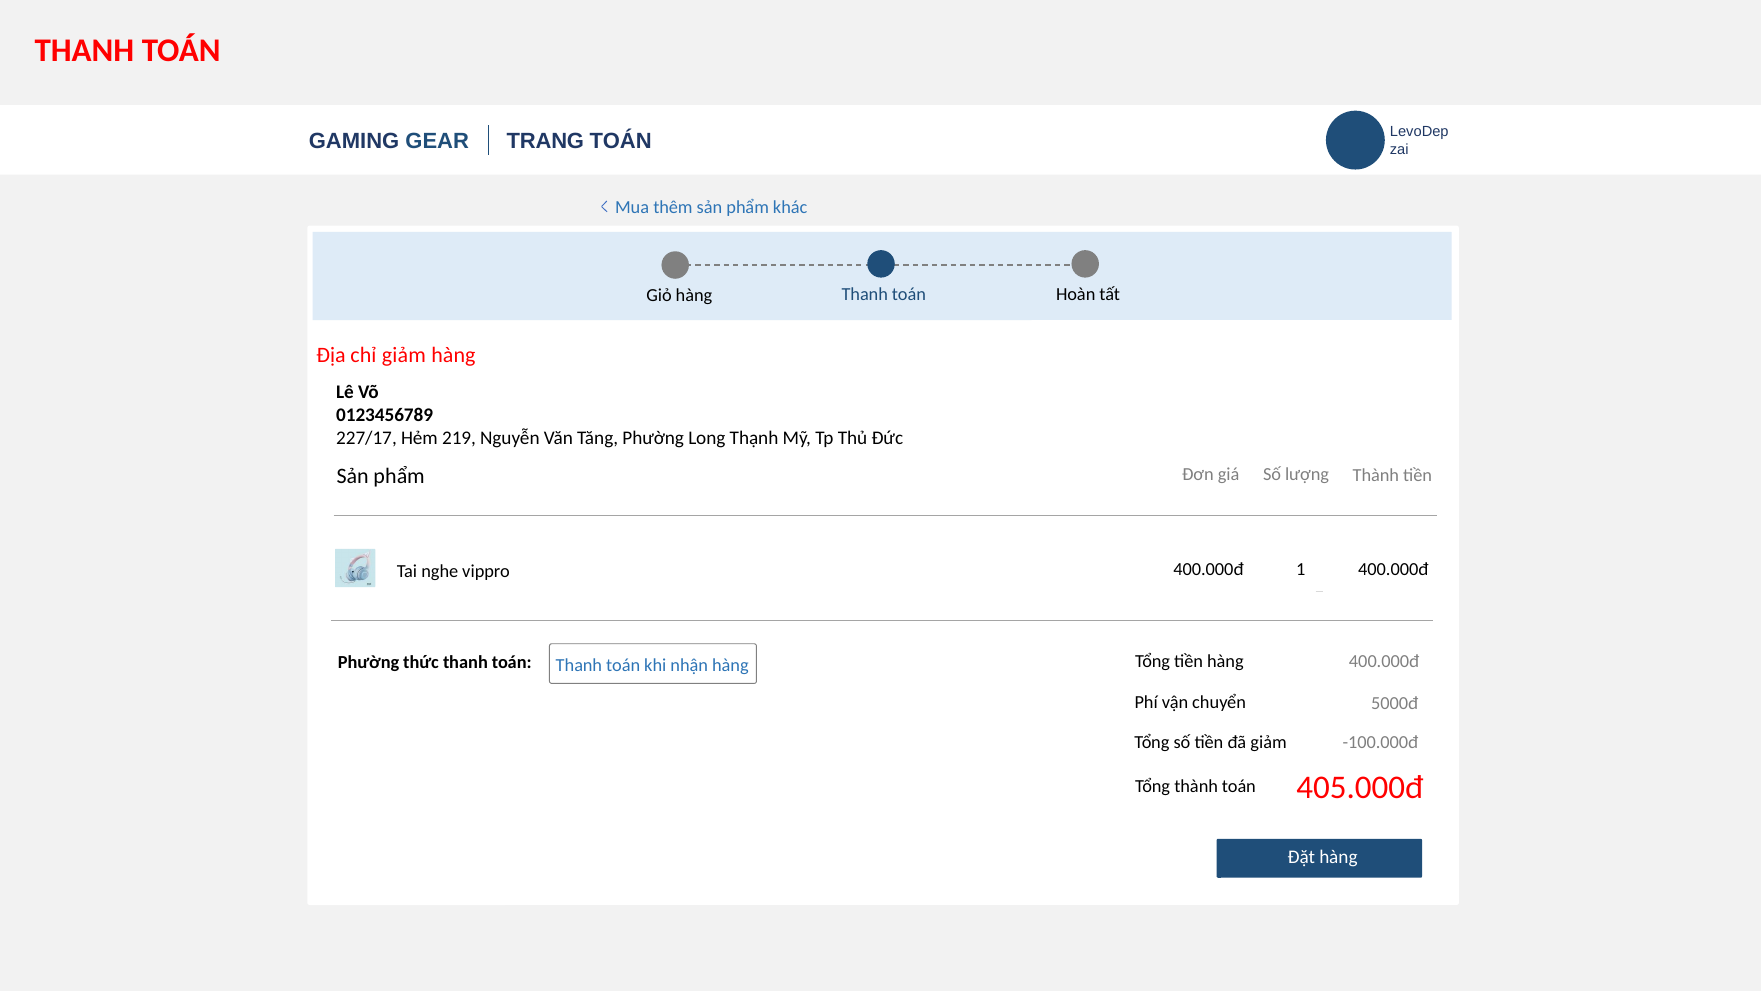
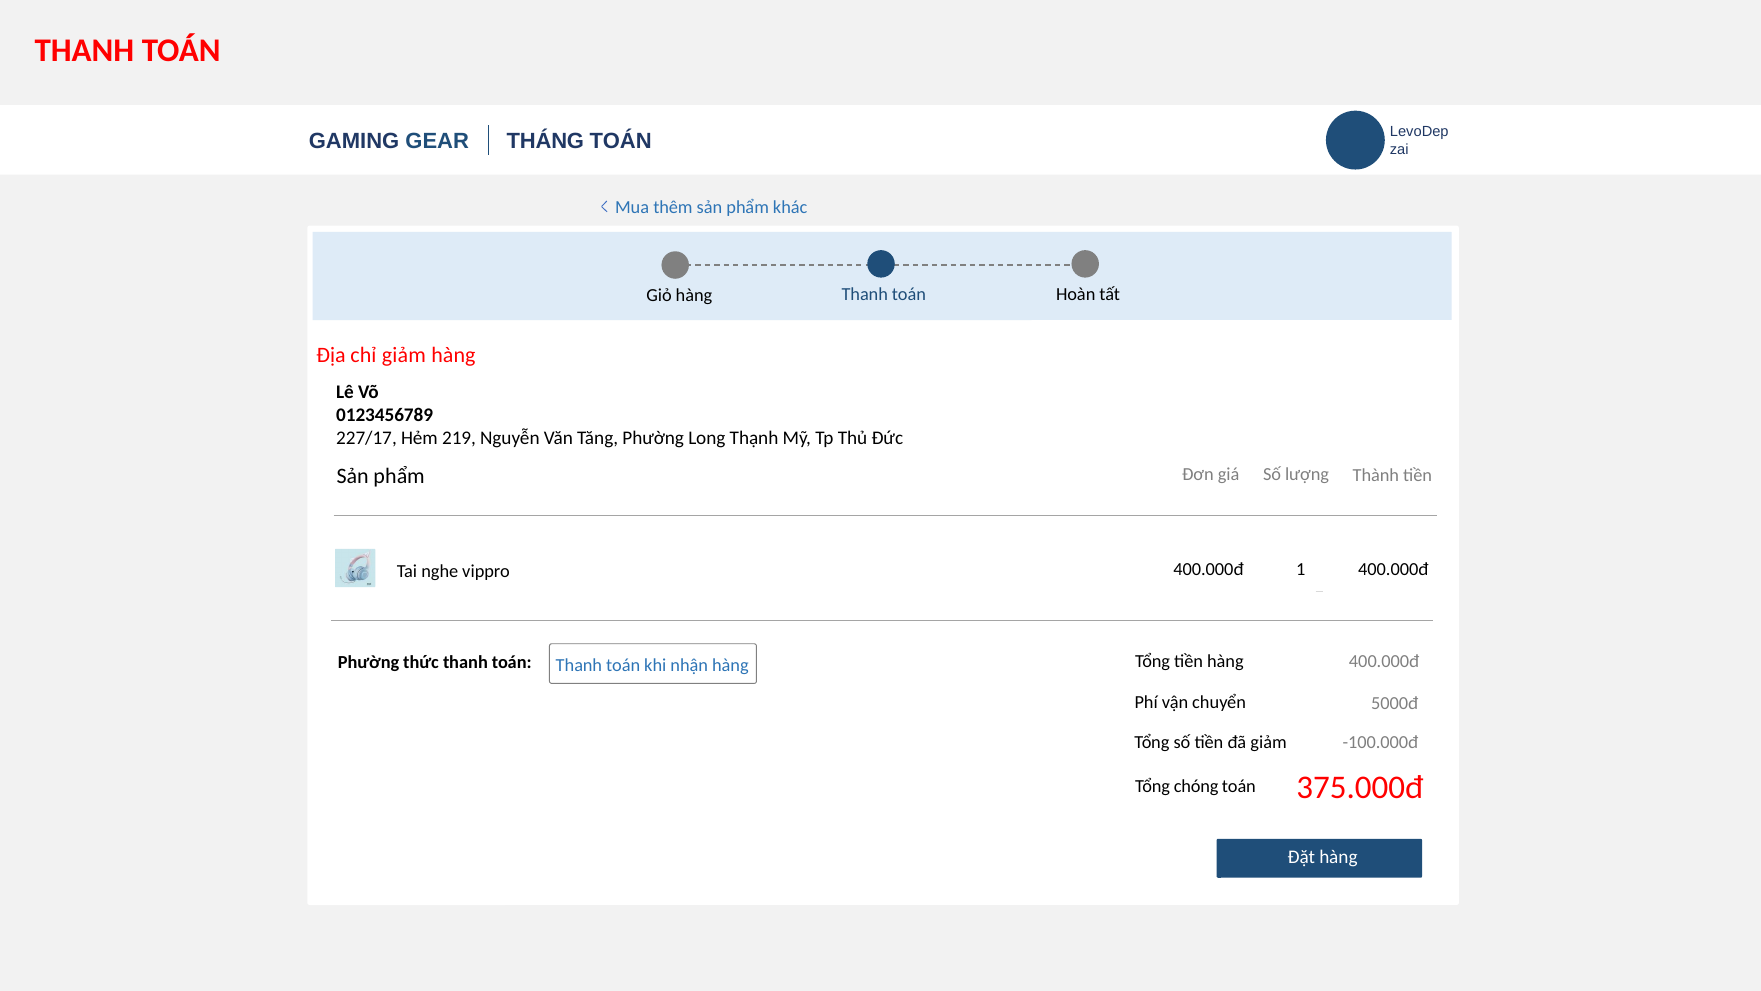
TRANG: TRANG -> THÁNG (545, 141)
Tổng thành: thành -> chóng (1196, 786)
405.000đ: 405.000đ -> 375.000đ (1360, 787)
